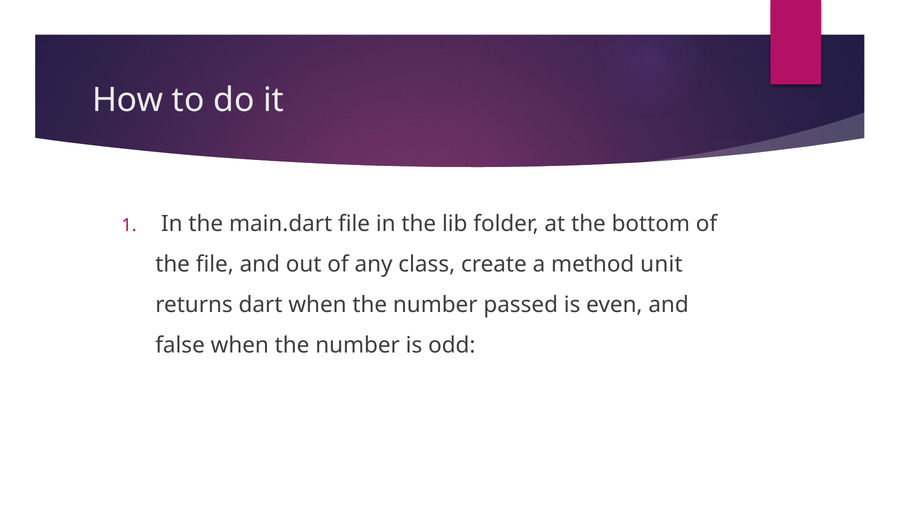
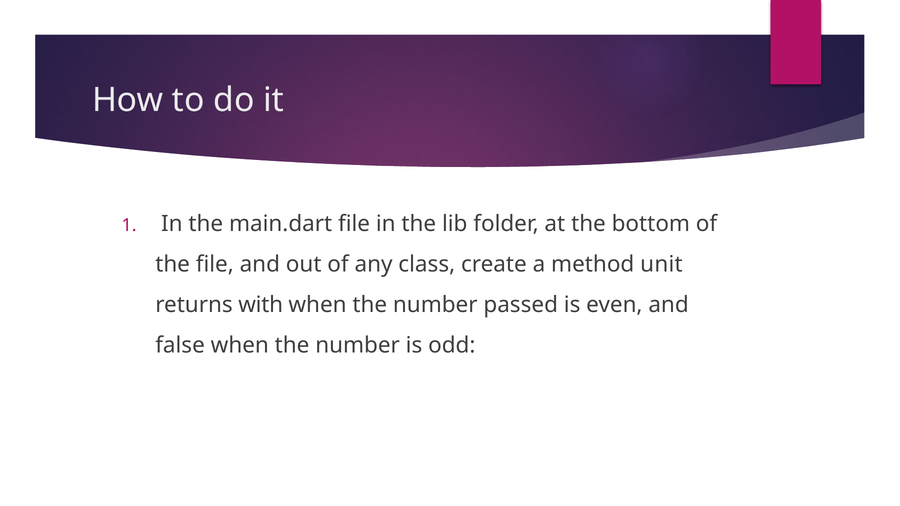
dart: dart -> with (261, 305)
